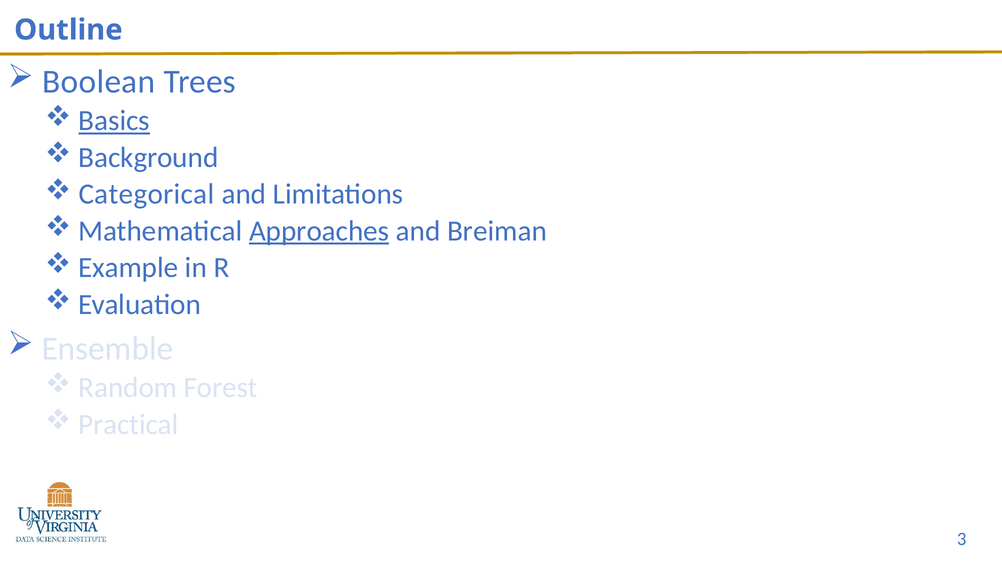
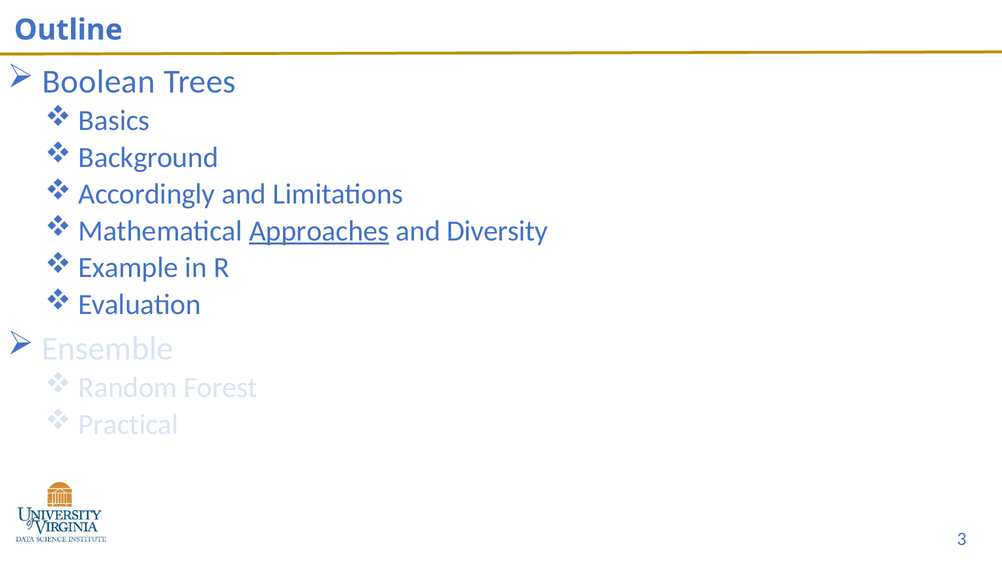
Basics underline: present -> none (114, 121)
Categorical: Categorical -> Accordingly (147, 194)
Breiman: Breiman -> Diversity (497, 231)
